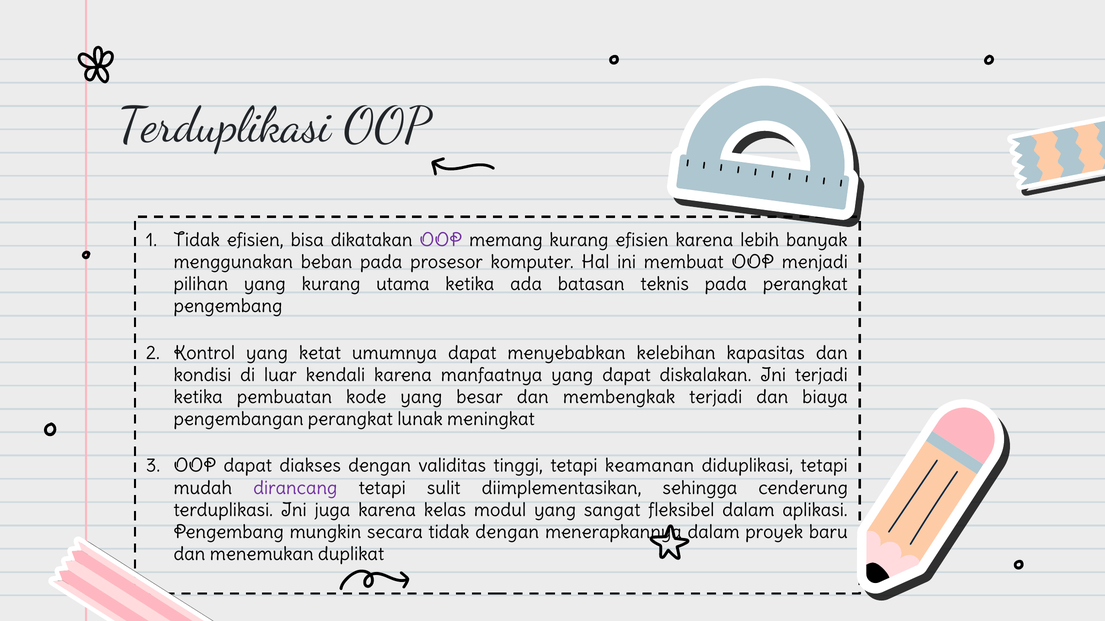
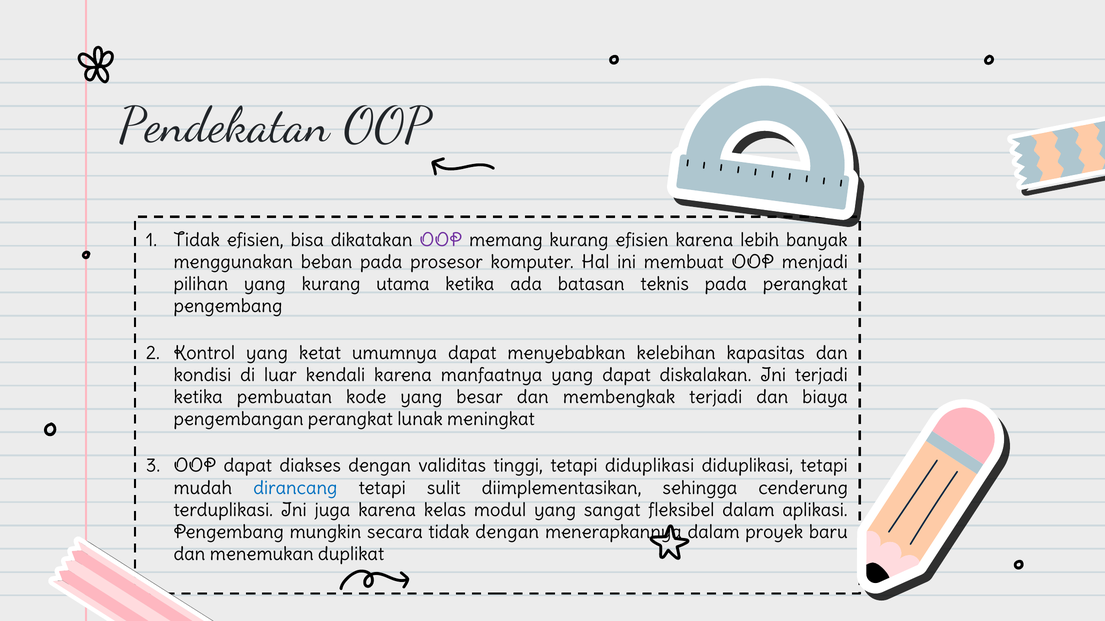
Terduplikasi: Terduplikasi -> Pendekatan (224, 125)
tetapi keamanan: keamanan -> diduplikasi (650, 466)
dirancang colour: purple -> blue (295, 488)
